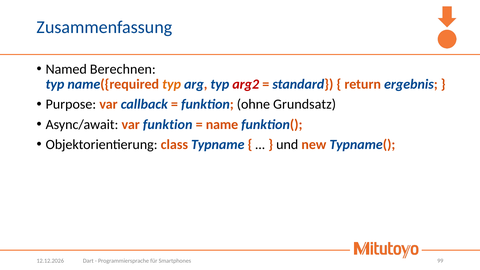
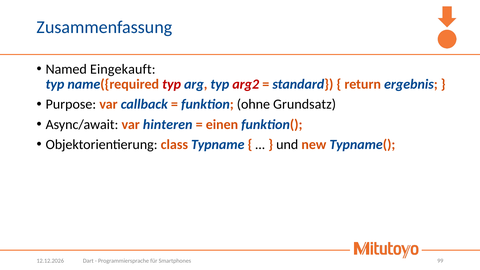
Berechnen: Berechnen -> Eingekauft (123, 69)
typ colour: orange -> red (172, 84)
var funktion: funktion -> hinteren (168, 124)
name: name -> einen (222, 124)
